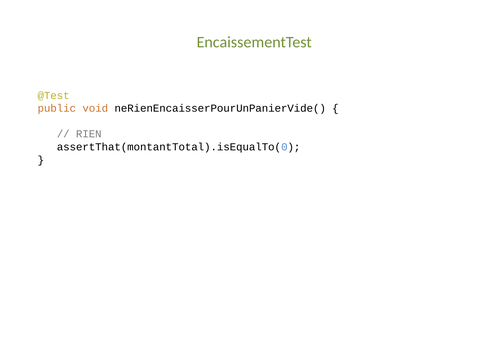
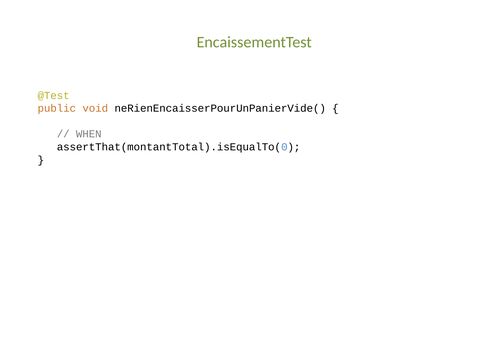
RIEN: RIEN -> WHEN (89, 134)
